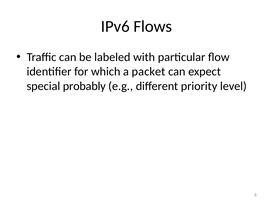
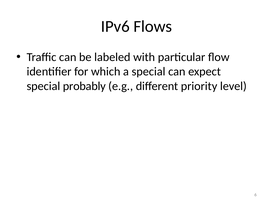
a packet: packet -> special (149, 72)
